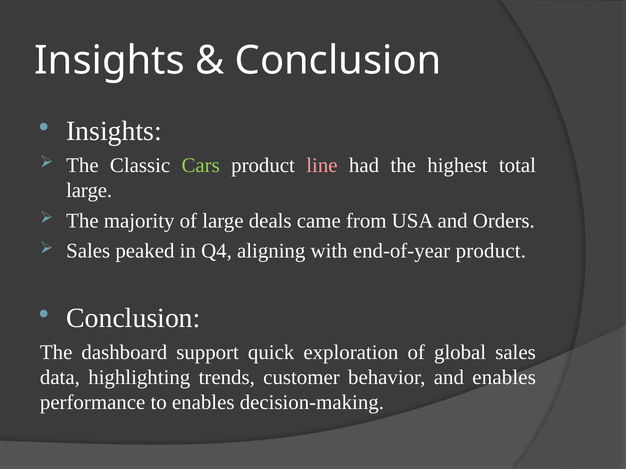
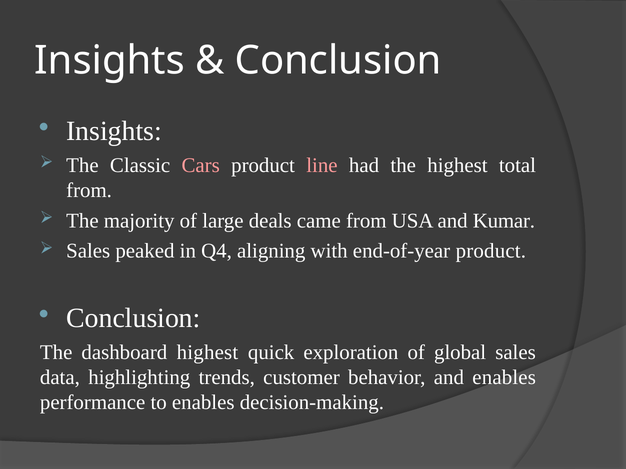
Cars colour: light green -> pink (201, 165)
large: large -> from (89, 190)
Orders: Orders -> Kumar (504, 221)
dashboard support: support -> highest (207, 353)
